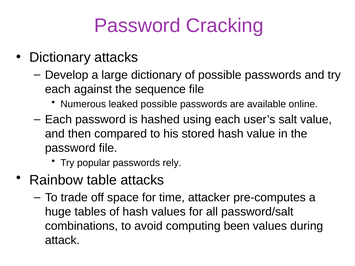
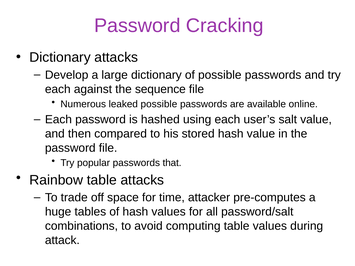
rely: rely -> that (172, 163)
computing been: been -> table (237, 226)
